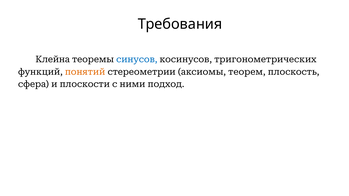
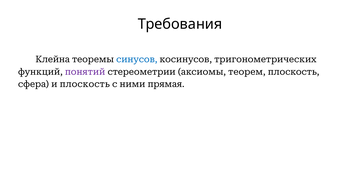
понятий colour: orange -> purple (85, 72)
и плоскости: плоскости -> плоскость (85, 84)
подход: подход -> прямая (166, 84)
